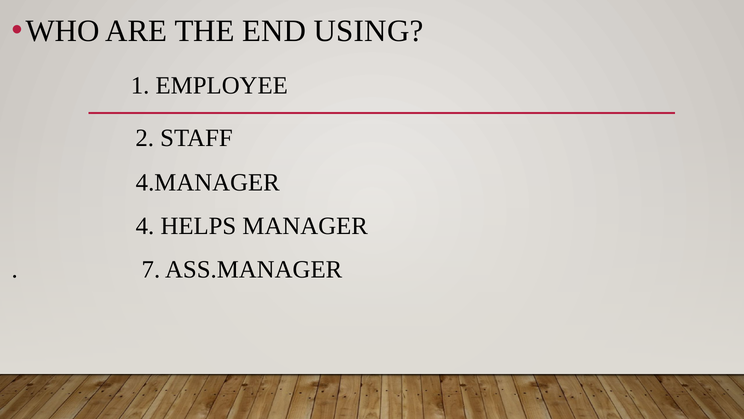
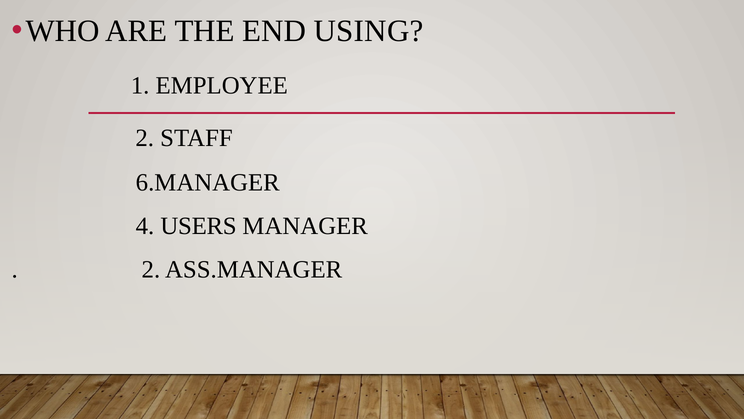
4.MANAGER: 4.MANAGER -> 6.MANAGER (208, 182)
HELPS: HELPS -> USERS (199, 226)
7: 7 -> 2 (151, 269)
